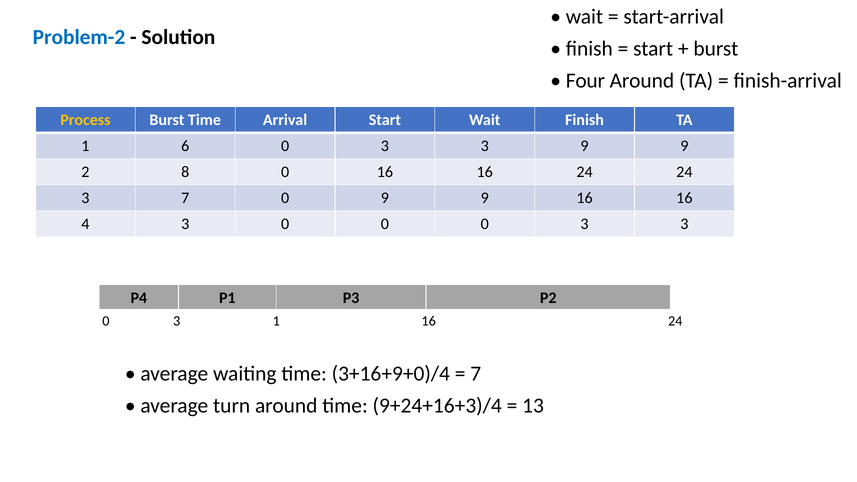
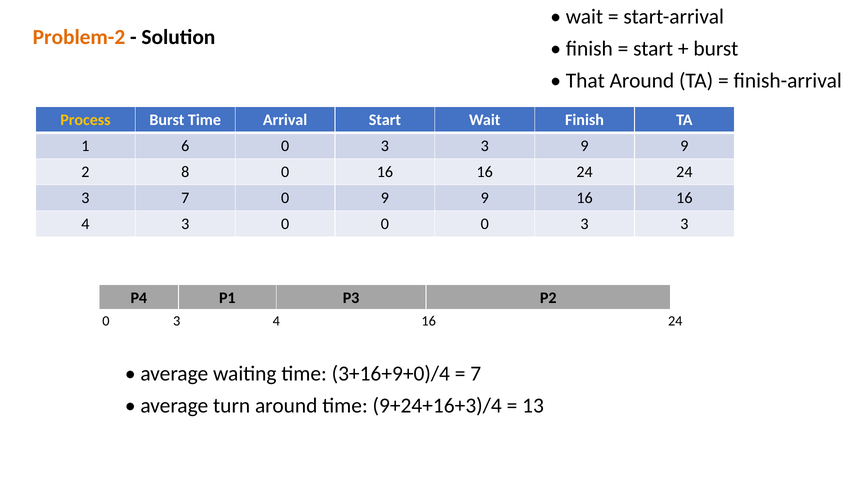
Problem-2 colour: blue -> orange (79, 37)
Four: Four -> That (585, 81)
3 1: 1 -> 4 (276, 321)
